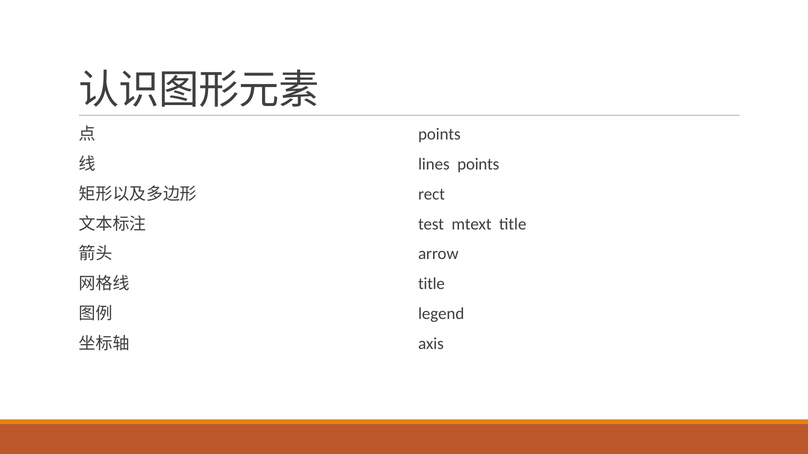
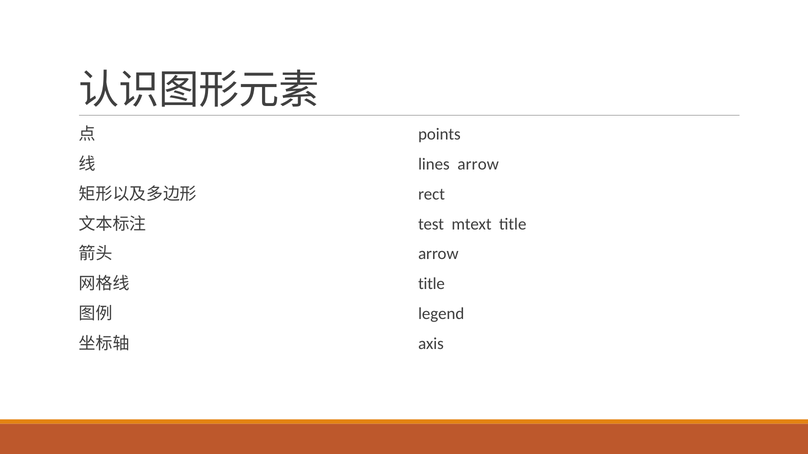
lines points: points -> arrow (478, 164)
